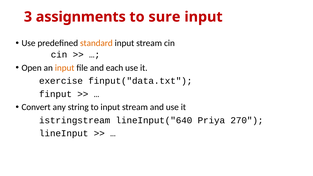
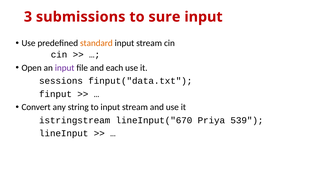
assignments: assignments -> submissions (81, 17)
input colour: orange -> purple (65, 68)
exercise: exercise -> sessions (61, 81)
lineInput("640: lineInput("640 -> lineInput("670 (154, 120)
270: 270 -> 539 (247, 120)
